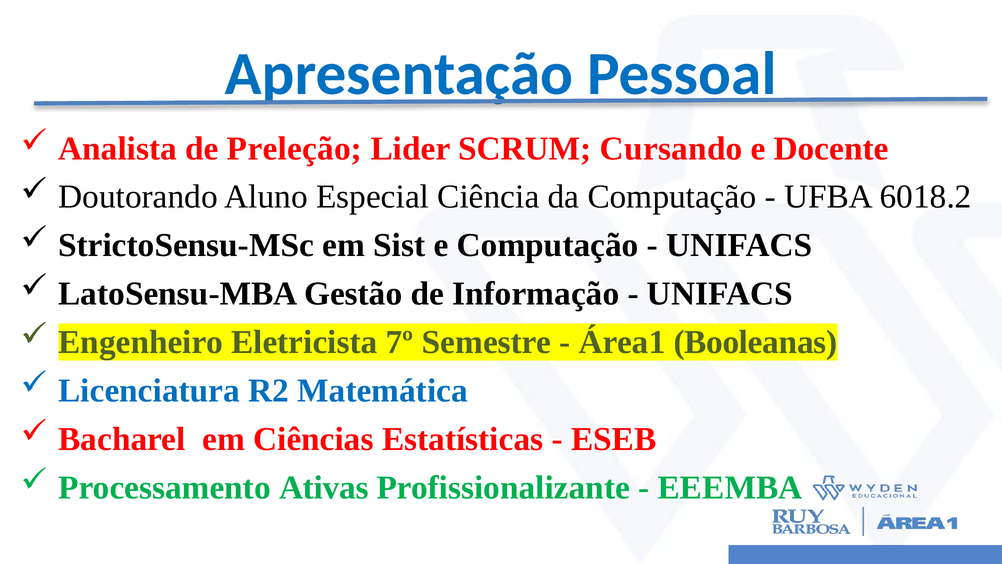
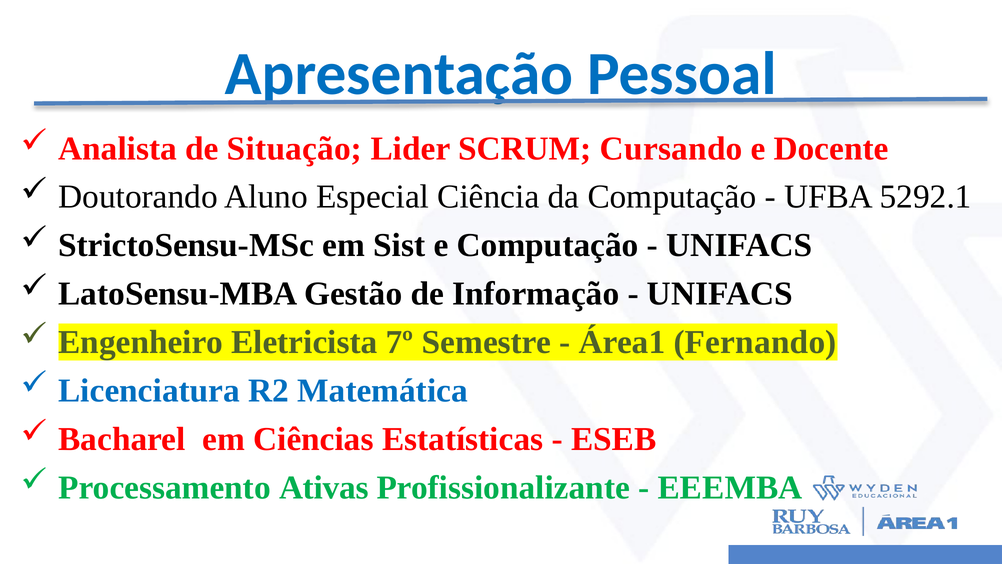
Preleção: Preleção -> Situação (295, 148)
6018.2: 6018.2 -> 5292.1 (926, 197)
Booleanas: Booleanas -> Fernando (755, 342)
